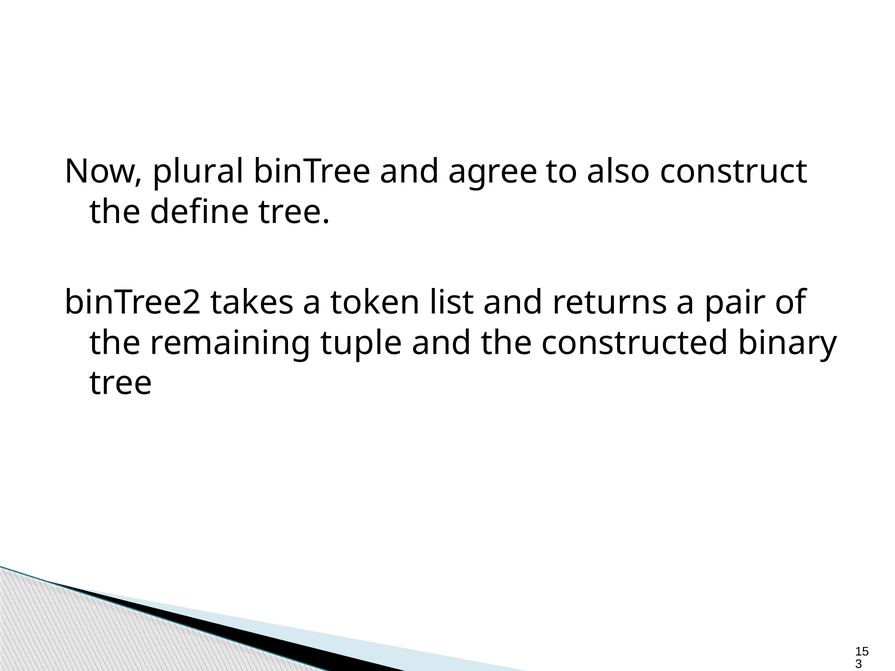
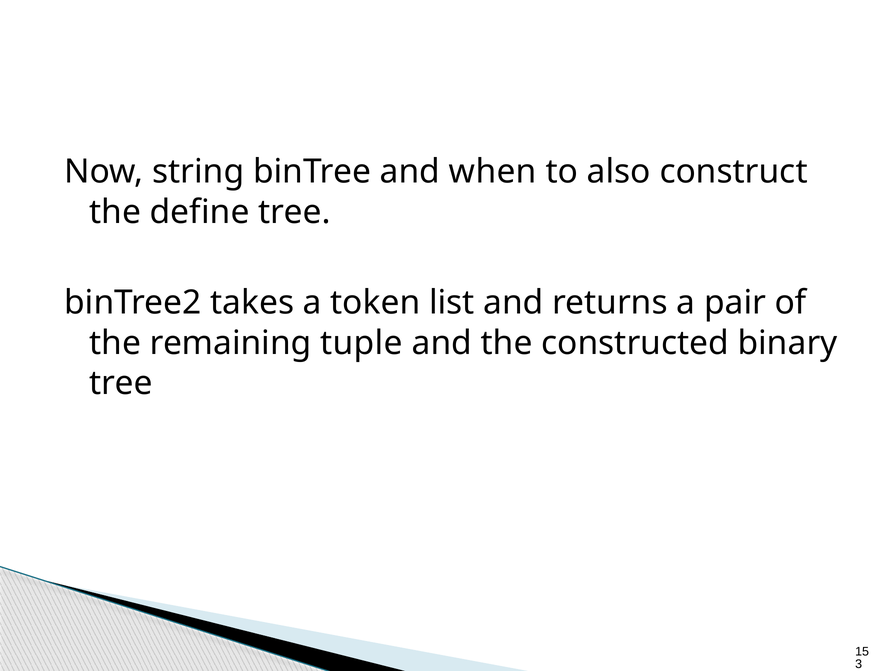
plural: plural -> string (198, 172)
agree: agree -> when (493, 172)
